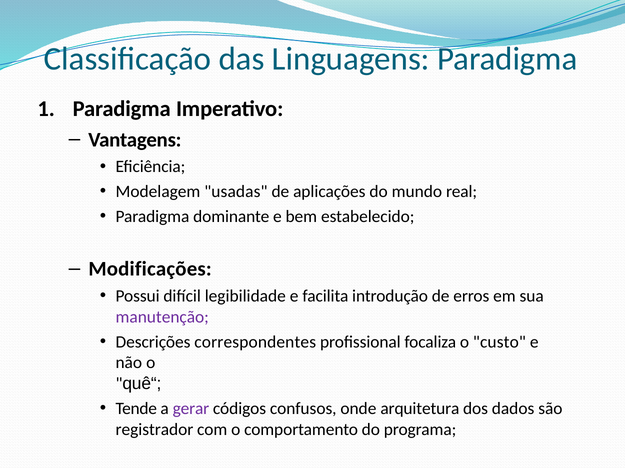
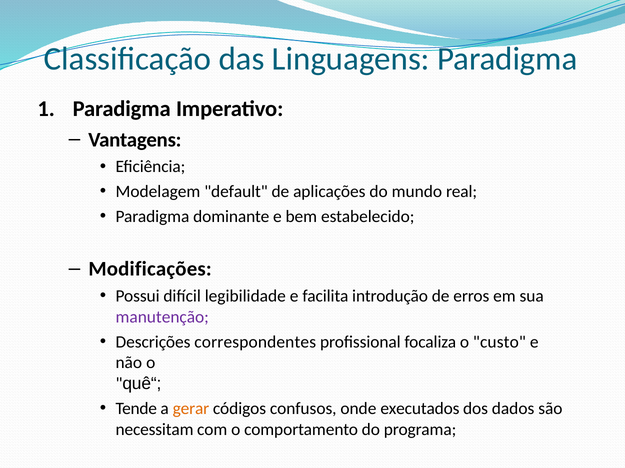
usadas: usadas -> default (236, 192)
gerar colour: purple -> orange (191, 409)
arquitetura: arquitetura -> executados (420, 409)
registrador: registrador -> necessitam (155, 430)
